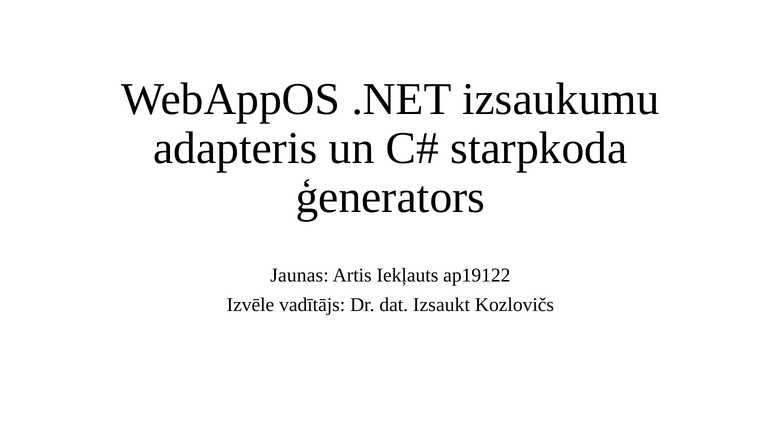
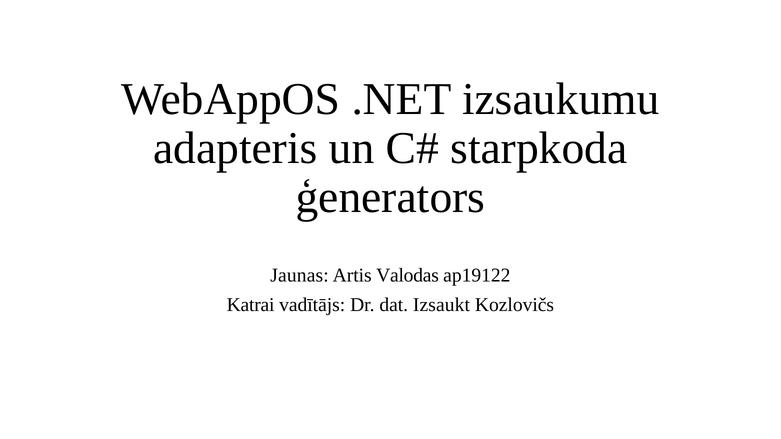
Iekļauts: Iekļauts -> Valodas (408, 276)
Izvēle: Izvēle -> Katrai (251, 305)
